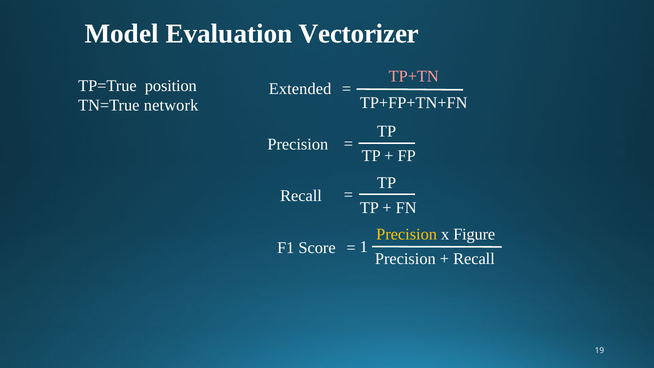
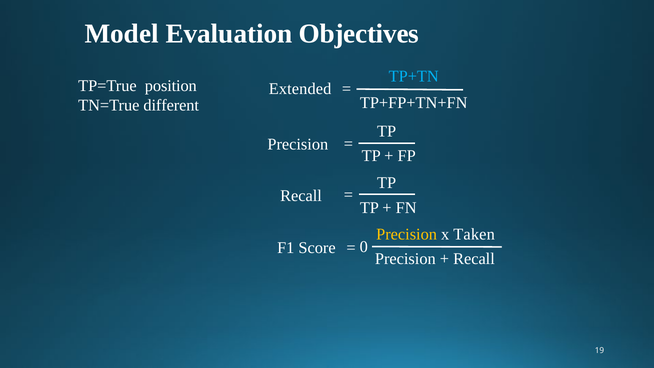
Vectorizer: Vectorizer -> Objectives (359, 34)
TP+TN colour: pink -> light blue (414, 76)
network: network -> different (171, 105)
Figure: Figure -> Taken (474, 234)
1: 1 -> 0 (364, 247)
